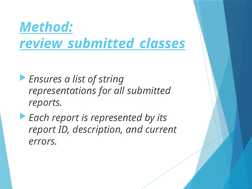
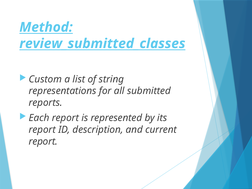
Ensures: Ensures -> Custom (45, 79)
errors: errors -> report (43, 141)
